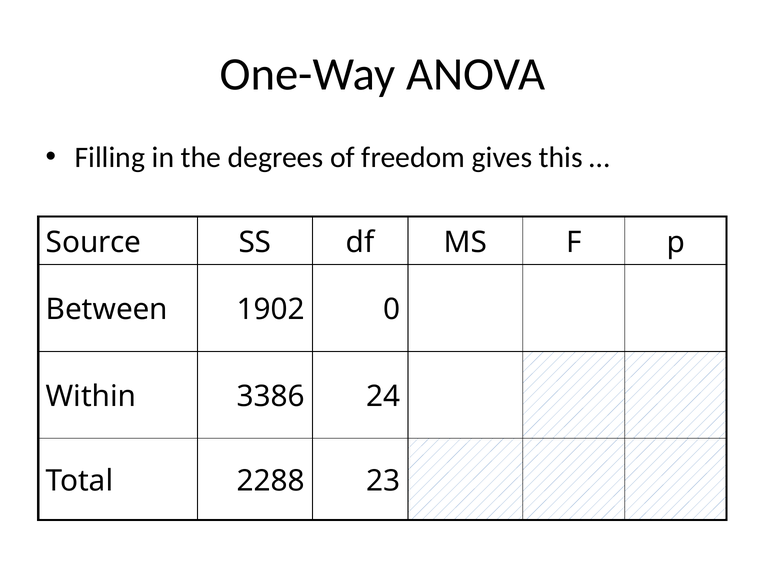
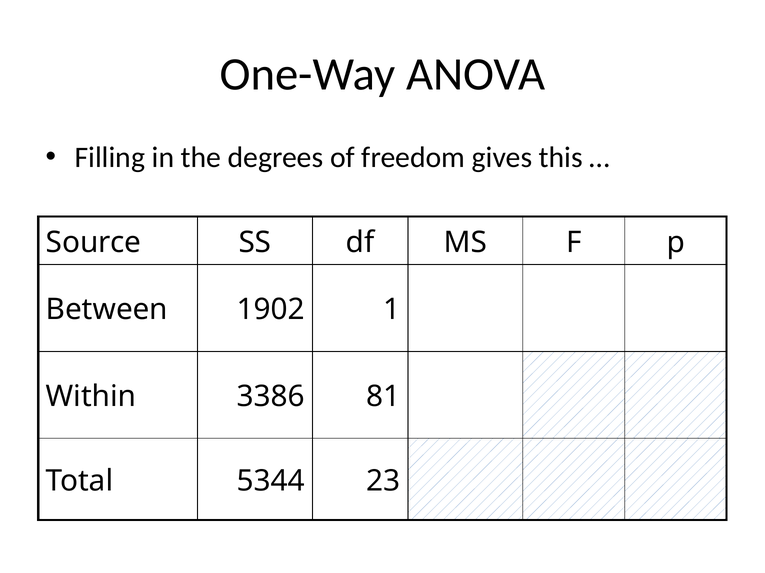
0: 0 -> 1 (392, 310)
24: 24 -> 81 (383, 397)
2288: 2288 -> 5344 (271, 481)
